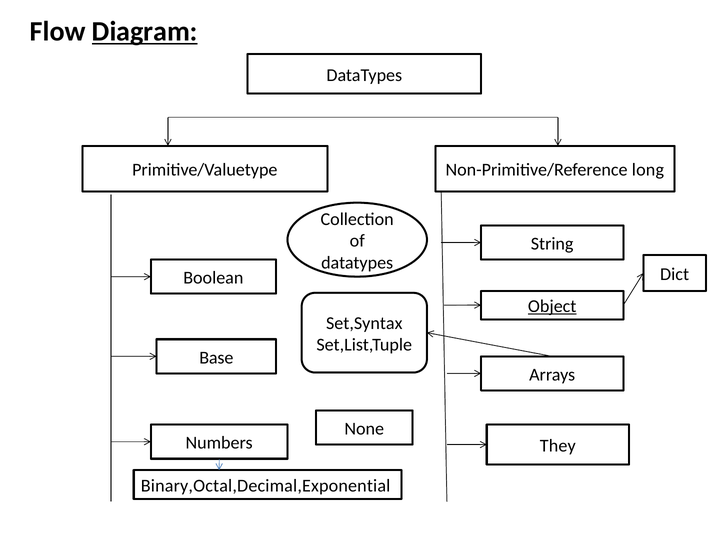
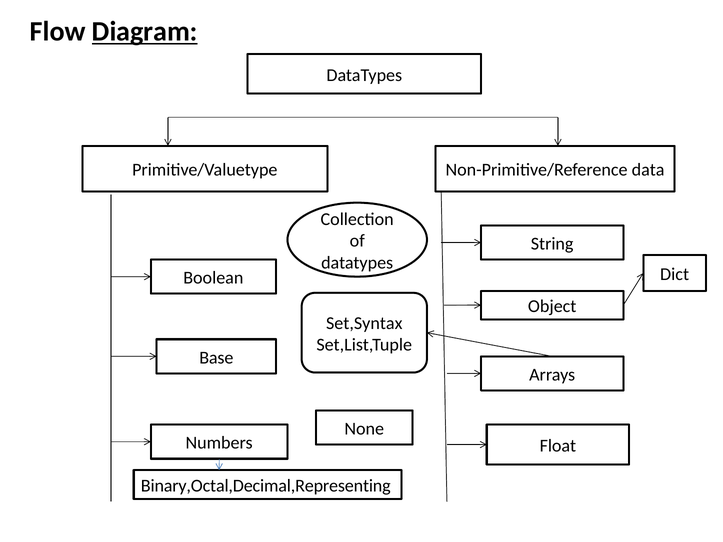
long: long -> data (648, 170)
Object underline: present -> none (552, 307)
They: They -> Float (558, 446)
Binary,Octal,Decimal,Exponential: Binary,Octal,Decimal,Exponential -> Binary,Octal,Decimal,Representing (266, 486)
